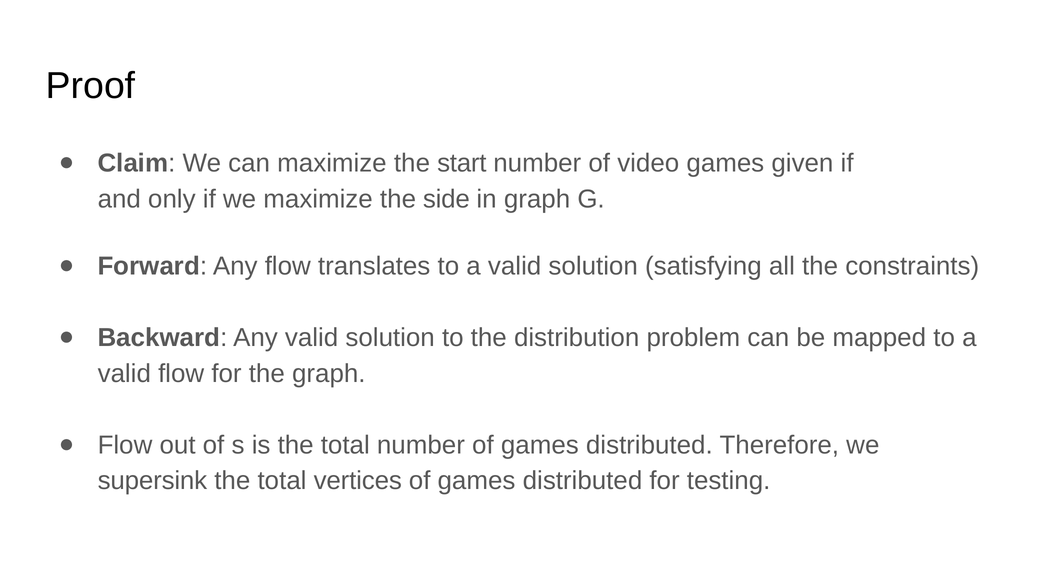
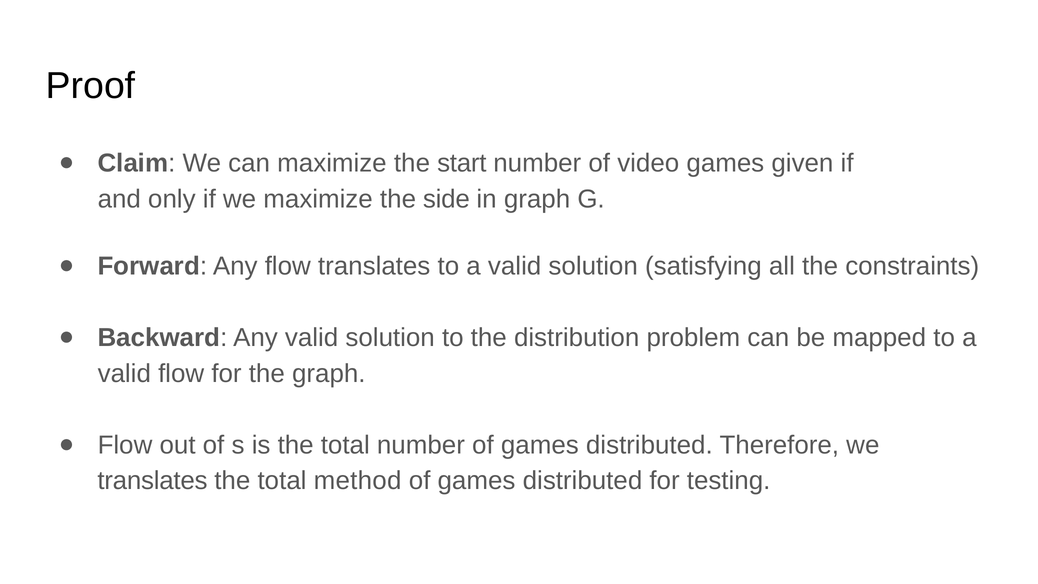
supersink: supersink -> translates (152, 481)
vertices: vertices -> method (358, 481)
